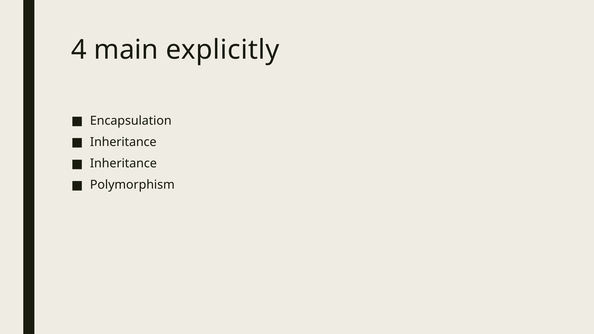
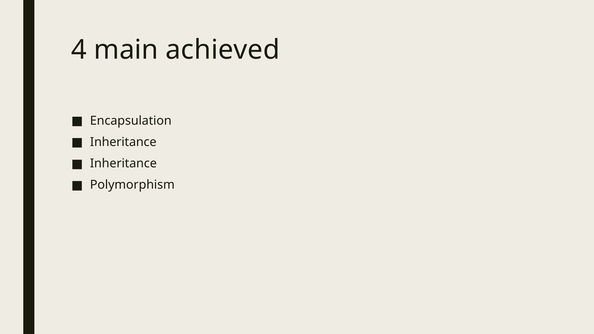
explicitly: explicitly -> achieved (223, 50)
